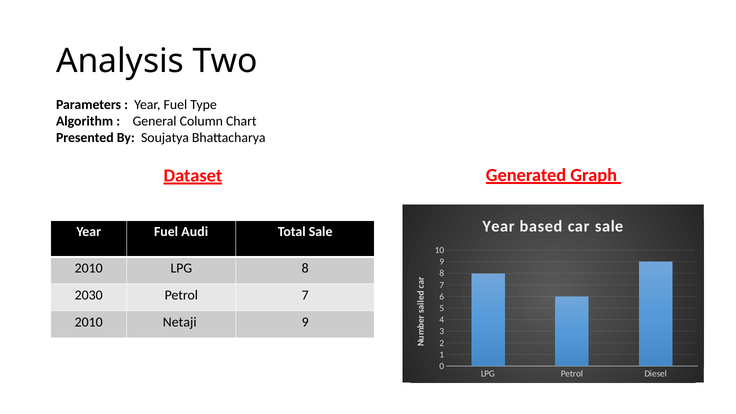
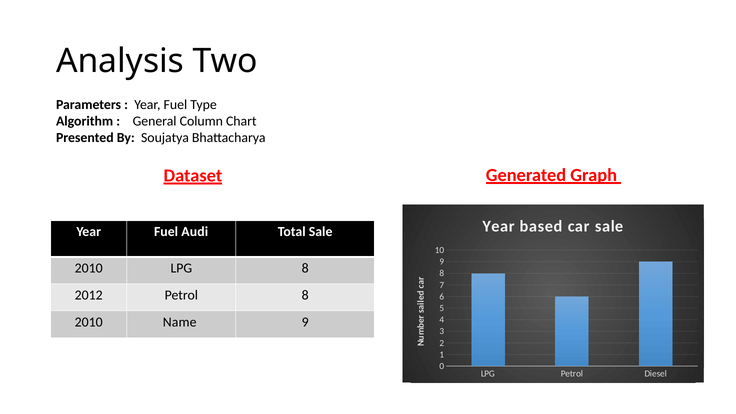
2030: 2030 -> 2012 (89, 295)
Petrol 7: 7 -> 8 (305, 295)
Netaji: Netaji -> Name (180, 322)
